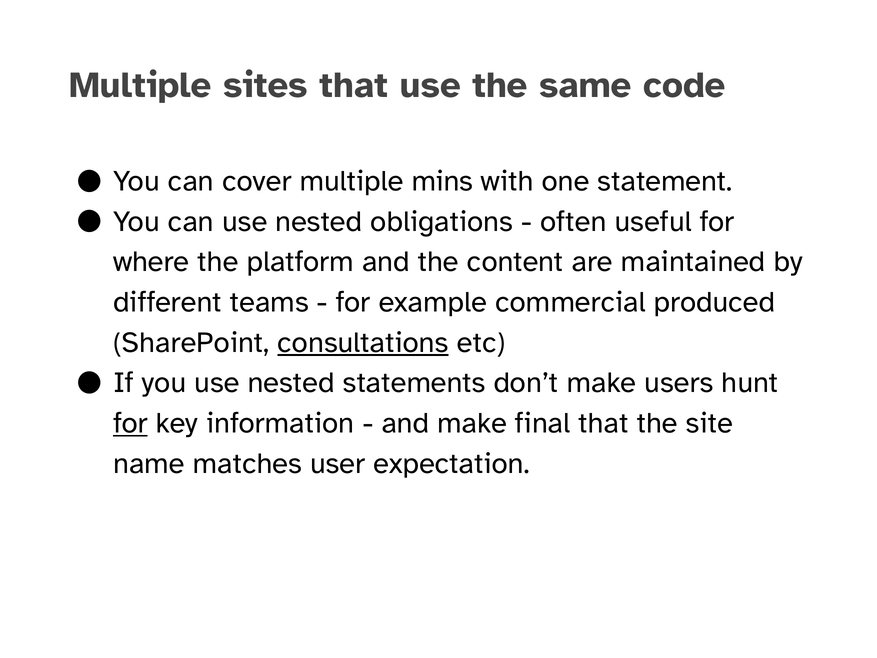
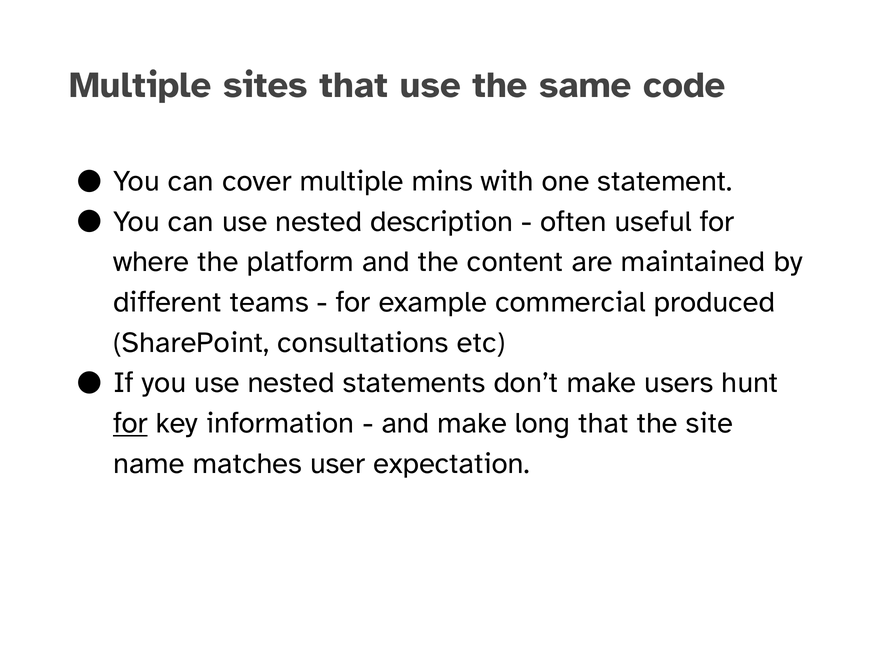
obligations: obligations -> description (442, 221)
consultations underline: present -> none (363, 342)
final: final -> long (543, 423)
